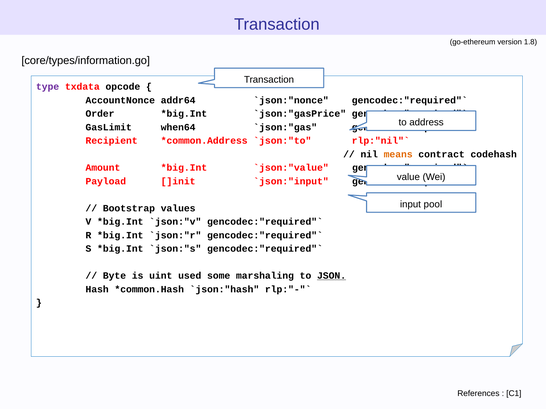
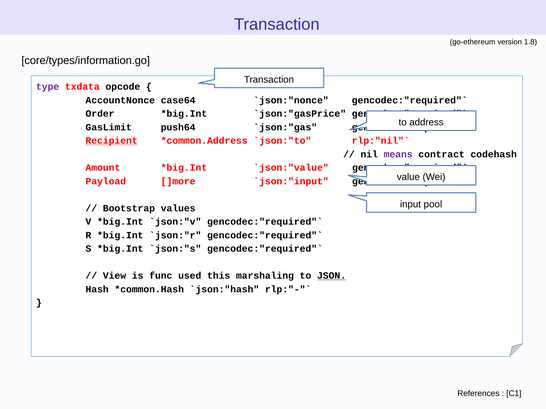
addr64: addr64 -> case64 (178, 100)
when64: when64 -> push64 (178, 127)
Recipient underline: none -> present (112, 141)
means colour: orange -> purple (398, 154)
]init: ]init -> ]more (178, 181)
Byte: Byte -> View (114, 276)
uint: uint -> func (161, 276)
some: some -> this (219, 276)
